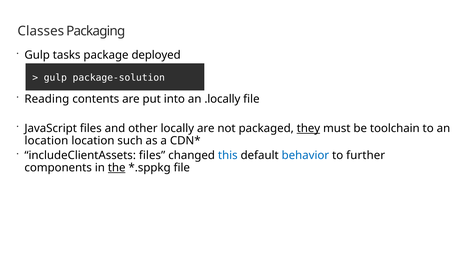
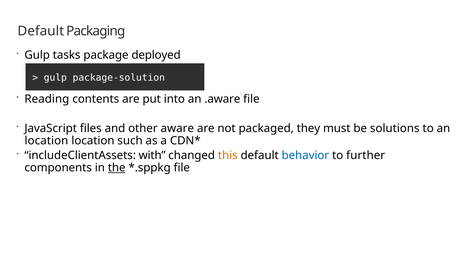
Classes: Classes -> Default (41, 31)
.locally: .locally -> .aware (222, 99)
locally: locally -> aware (177, 129)
they underline: present -> none (308, 129)
toolchain: toolchain -> solutions (395, 129)
includeClientAssets files: files -> with (152, 156)
this colour: blue -> orange (228, 156)
